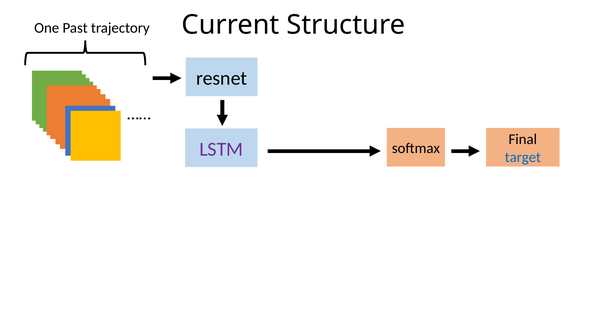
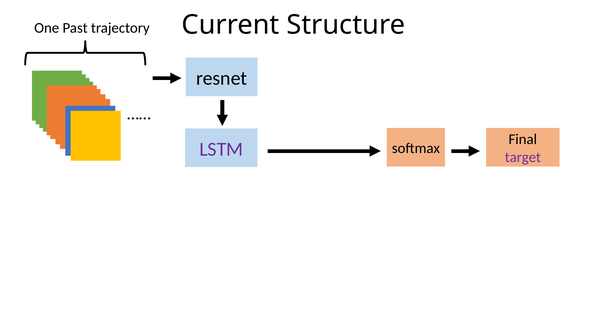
target colour: blue -> purple (523, 157)
